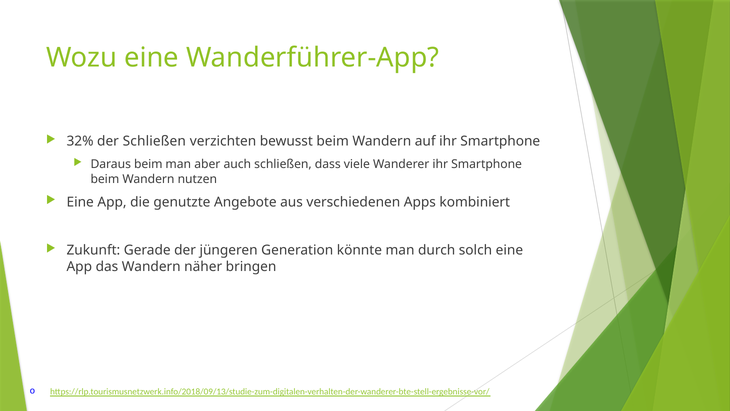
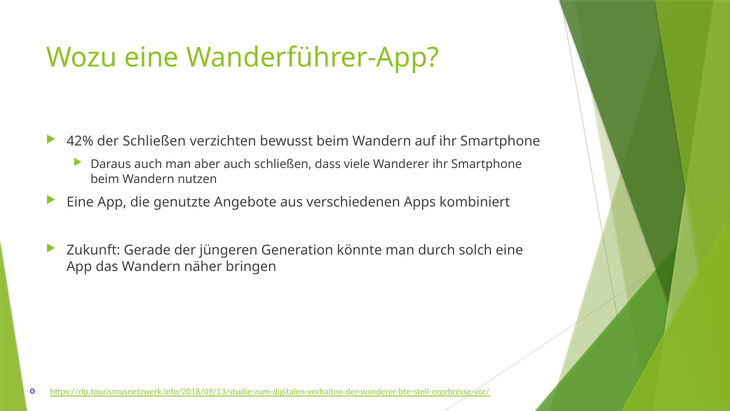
32%: 32% -> 42% (80, 141)
Daraus beim: beim -> auch (148, 164)
